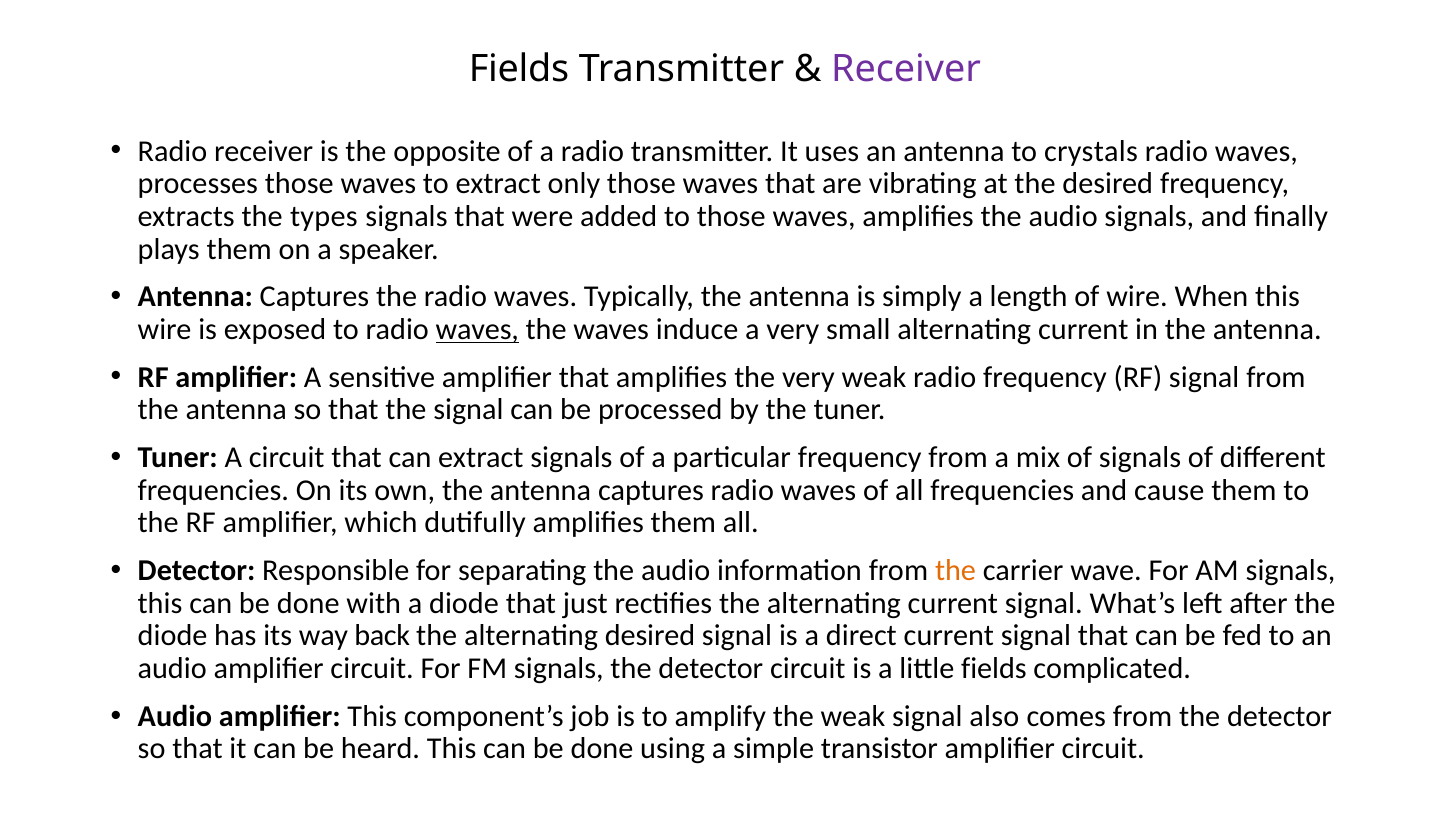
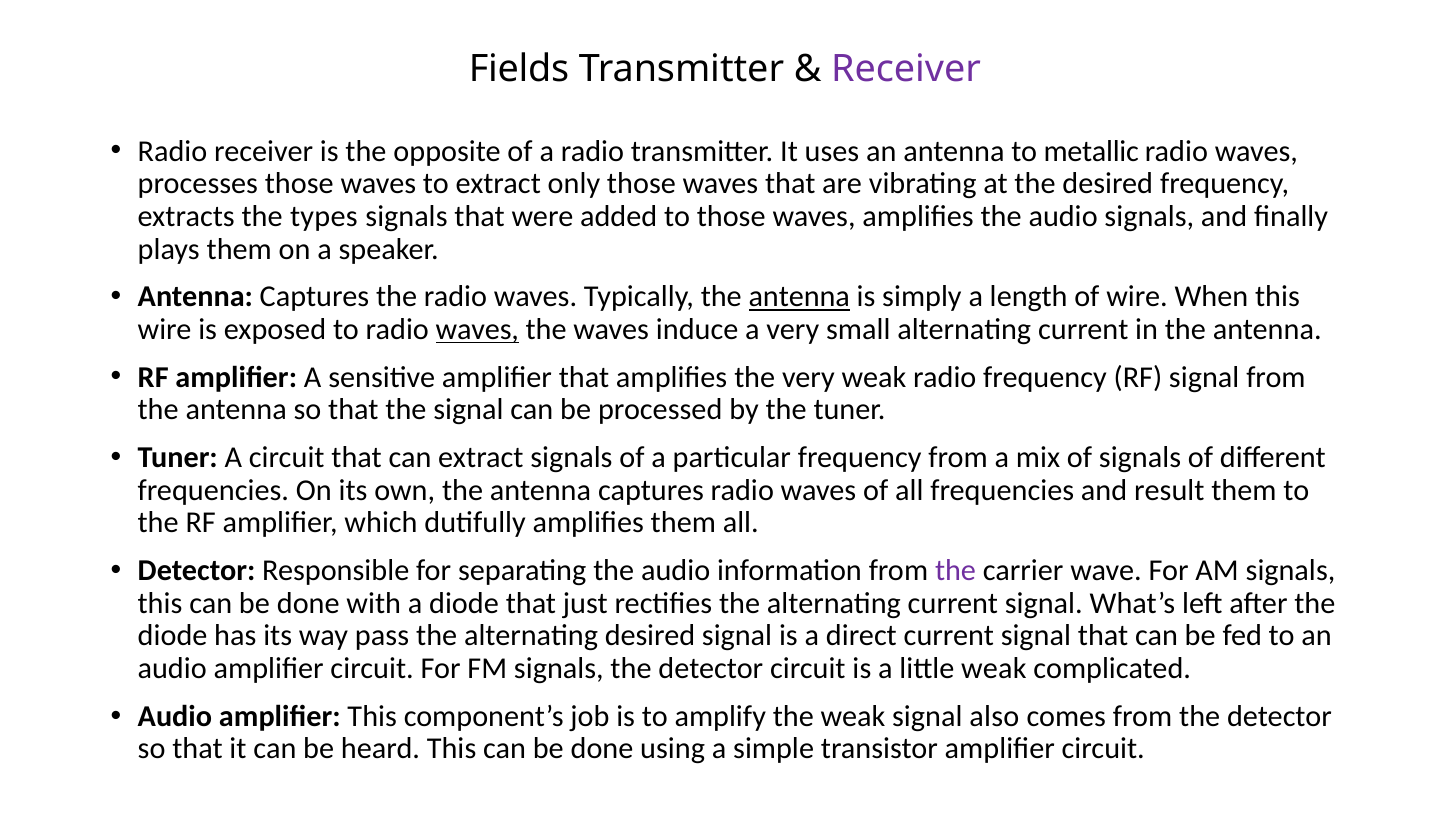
crystals: crystals -> metallic (1091, 151)
antenna underline: none -> present (799, 297)
cause: cause -> result (1169, 490)
the colour: orange -> purple (956, 570)
back: back -> pass (382, 636)
little fields: fields -> weak (994, 668)
